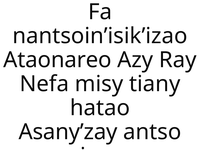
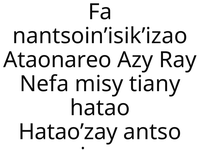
Asany’zay: Asany’zay -> Hatao’zay (68, 132)
